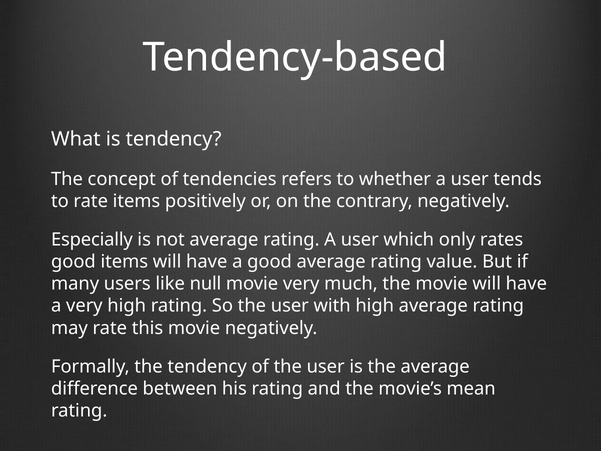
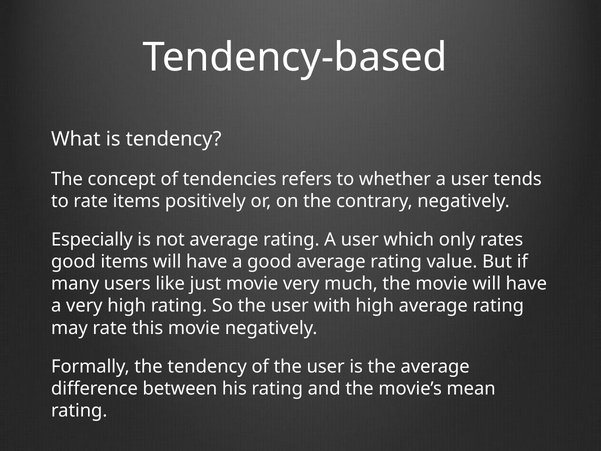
null: null -> just (205, 284)
